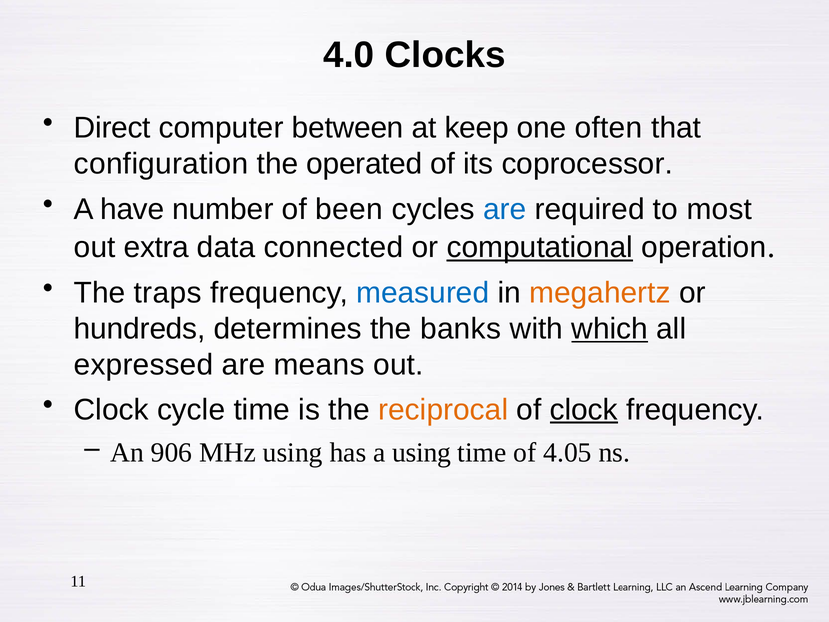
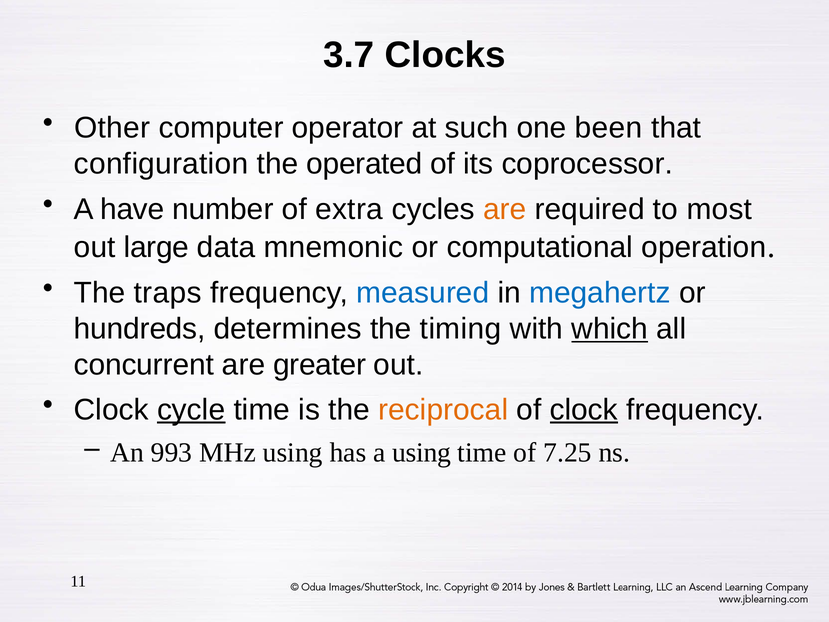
4.0: 4.0 -> 3.7 (349, 55)
Direct: Direct -> Other (112, 128)
between: between -> operator (348, 128)
keep: keep -> such (477, 128)
often: often -> been (609, 128)
been: been -> extra (349, 209)
are colour: blue -> orange (505, 209)
extra: extra -> large (156, 248)
connected: connected -> mnemonic (333, 248)
computational underline: present -> none (540, 248)
megahertz colour: orange -> blue (600, 293)
banks: banks -> timing (461, 329)
expressed: expressed -> concurrent (144, 365)
means: means -> greater (320, 365)
cycle underline: none -> present (191, 410)
906: 906 -> 993 (172, 452)
4.05: 4.05 -> 7.25 (567, 452)
